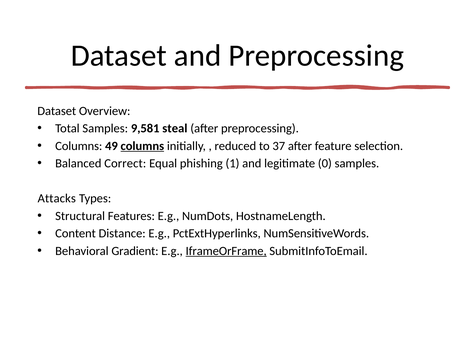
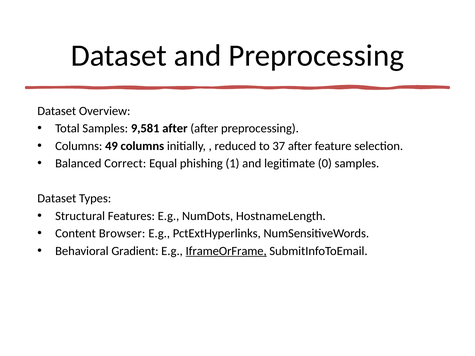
9,581 steal: steal -> after (175, 128)
columns underline: present -> none (142, 146)
Attacks: Attacks -> Dataset (57, 199)
Distance: Distance -> Browser (122, 234)
